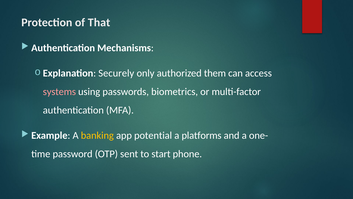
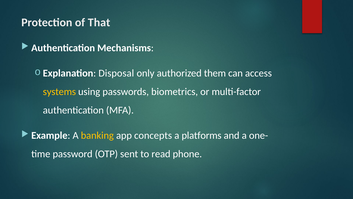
Securely: Securely -> Disposal (116, 73)
systems colour: pink -> yellow (59, 91)
potential: potential -> concepts (153, 135)
start: start -> read (161, 154)
